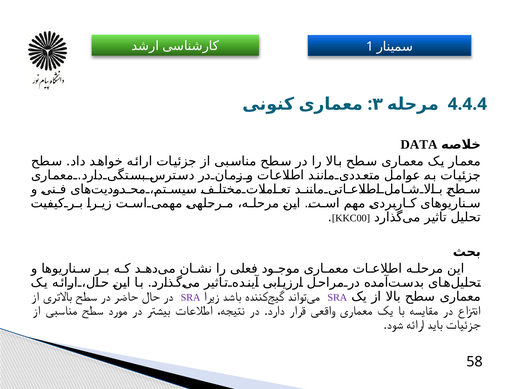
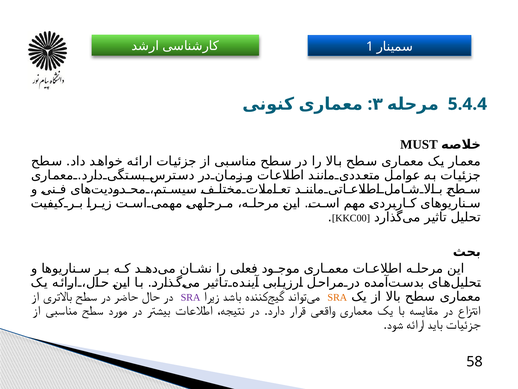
4.4.4: 4.4.4 -> 5.4.4 (467, 104)
DATA: DATA -> MUST (419, 144)
SRA colour: purple -> orange (337, 297)
